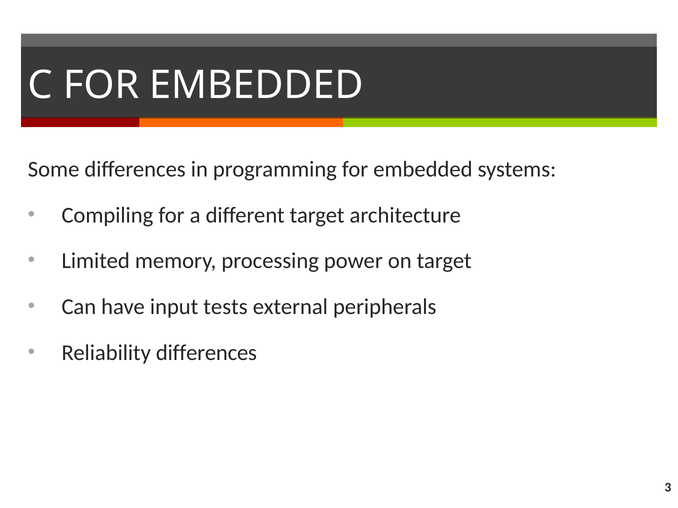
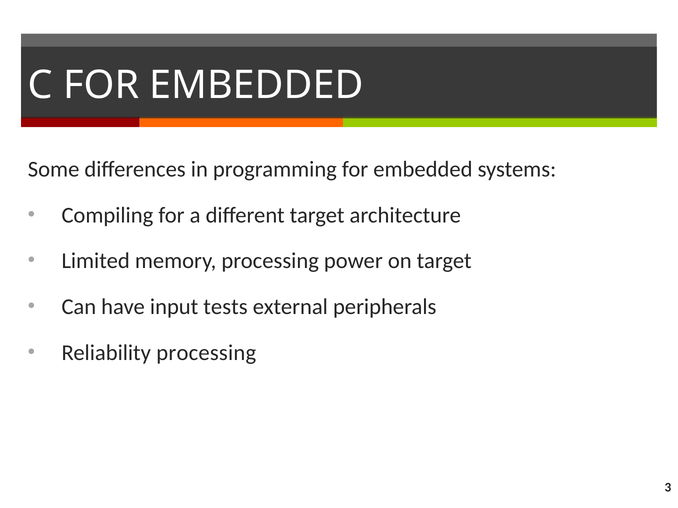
Reliability differences: differences -> processing (206, 353)
